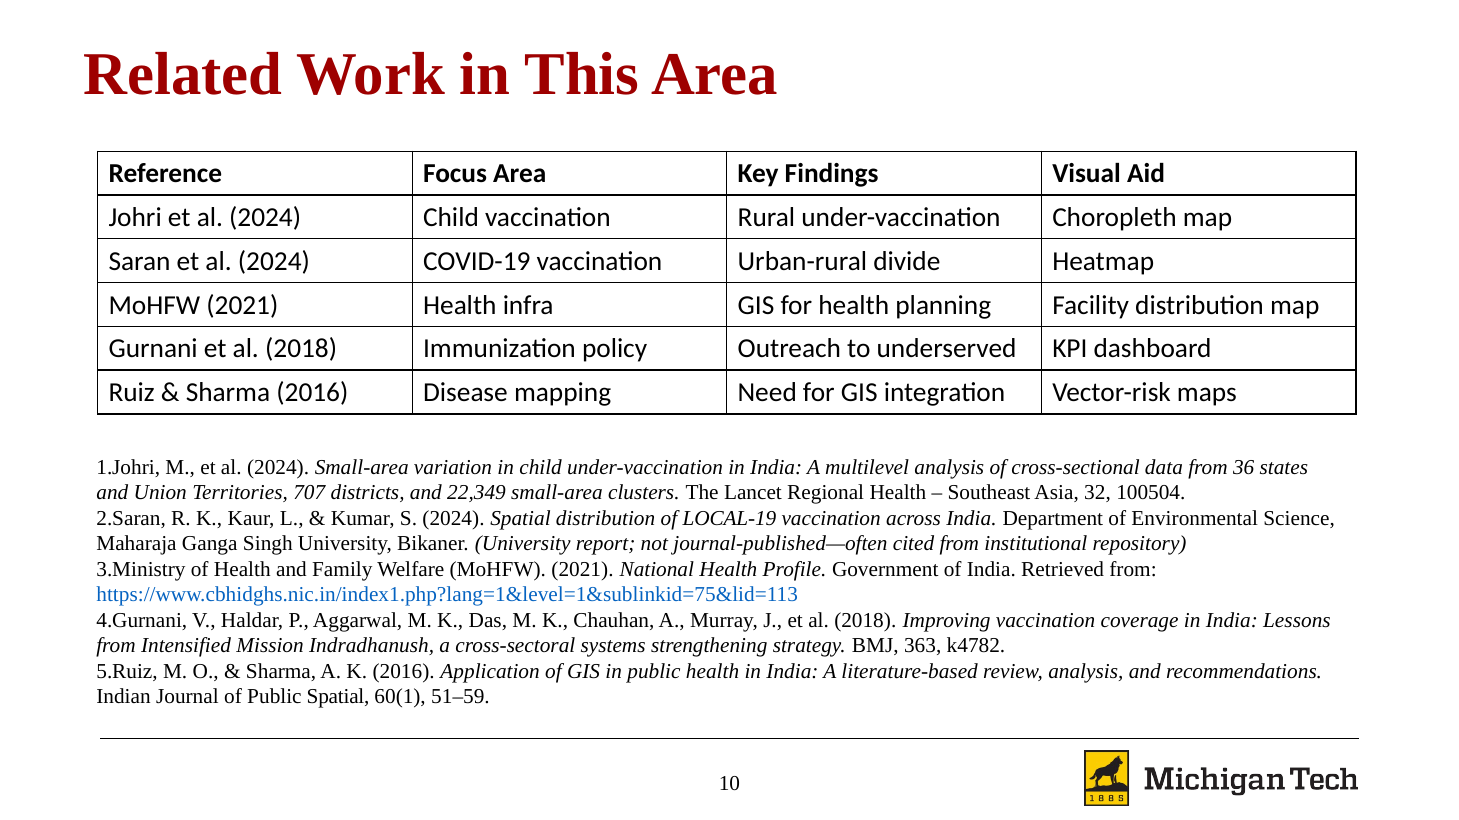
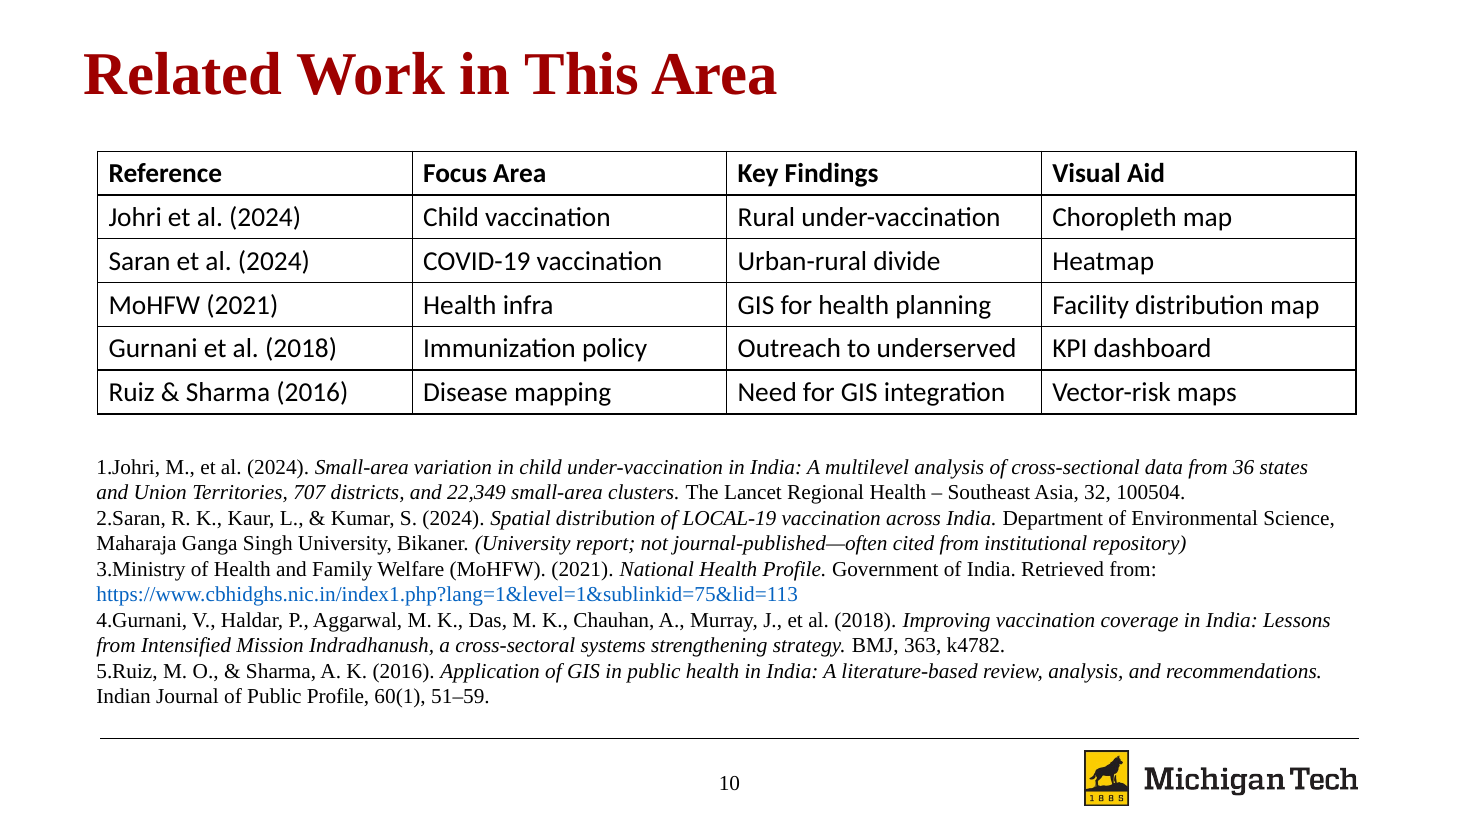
Public Spatial: Spatial -> Profile (338, 697)
